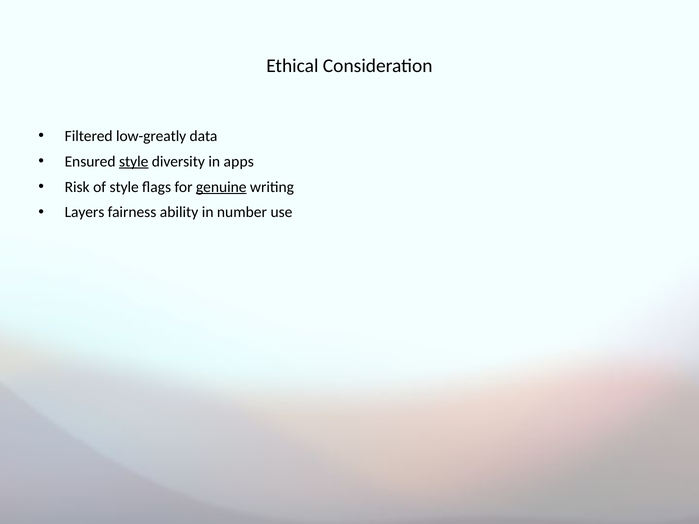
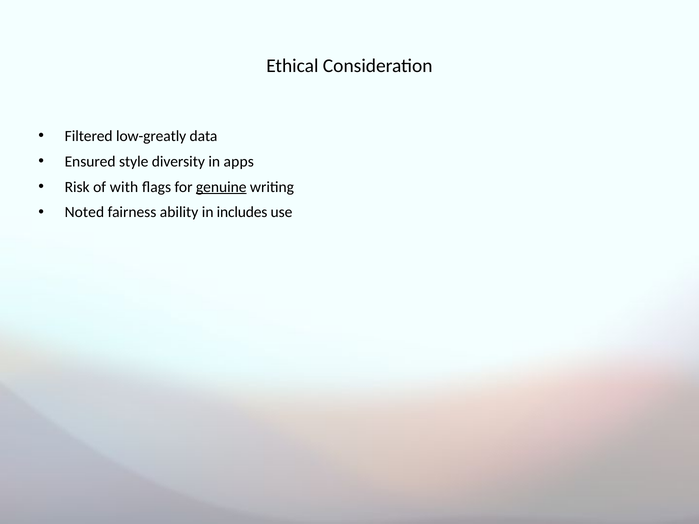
style underline: present -> none (134, 162)
of style: style -> with (124, 187)
Layers: Layers -> Noted (84, 212)
number: number -> includes (242, 212)
